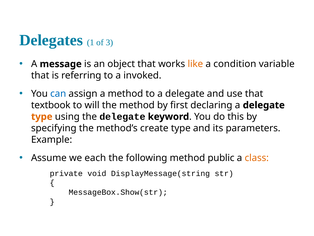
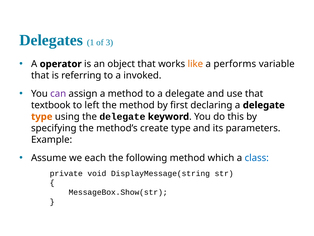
message: message -> operator (61, 64)
condition: condition -> performs (235, 64)
can colour: blue -> purple (58, 93)
will: will -> left (92, 105)
public: public -> which (221, 158)
class colour: orange -> blue (257, 158)
